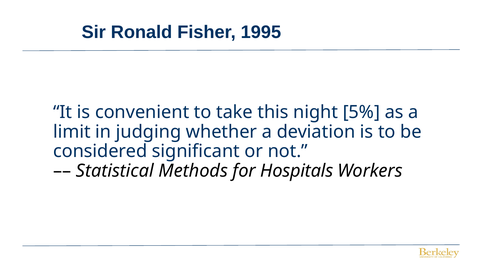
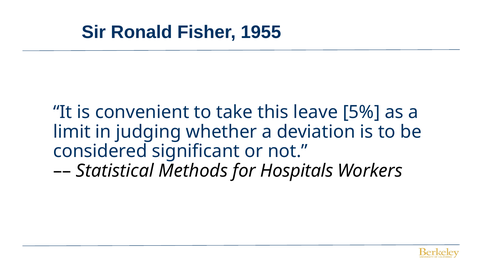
1995: 1995 -> 1955 (261, 32)
night: night -> leave (316, 112)
